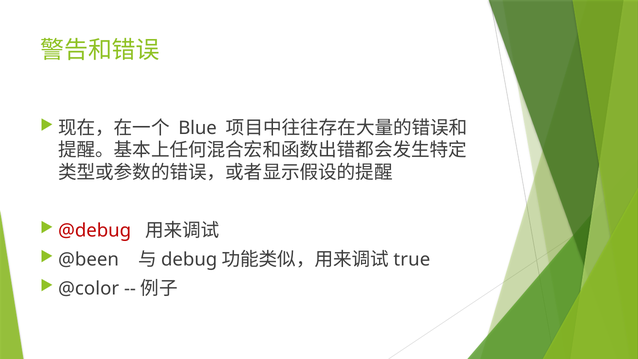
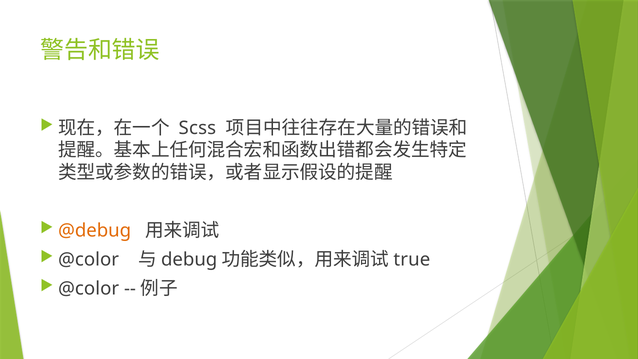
Blue: Blue -> Scss (197, 128)
@debug colour: red -> orange (95, 231)
@been: @been -> @color (89, 260)
